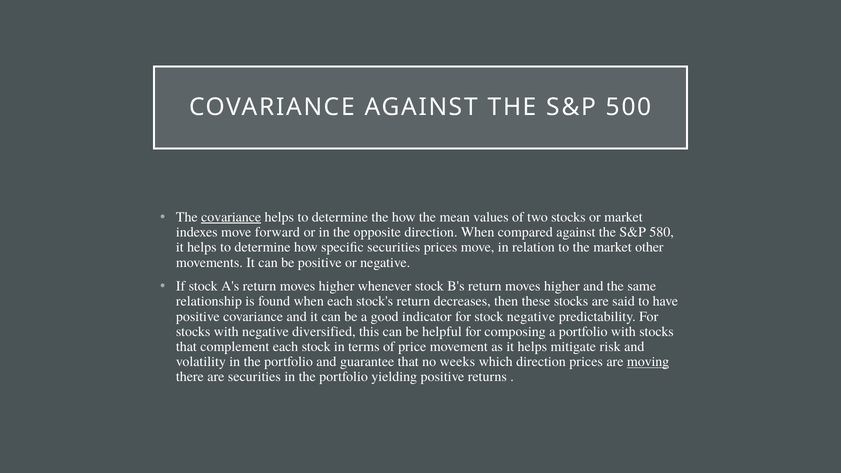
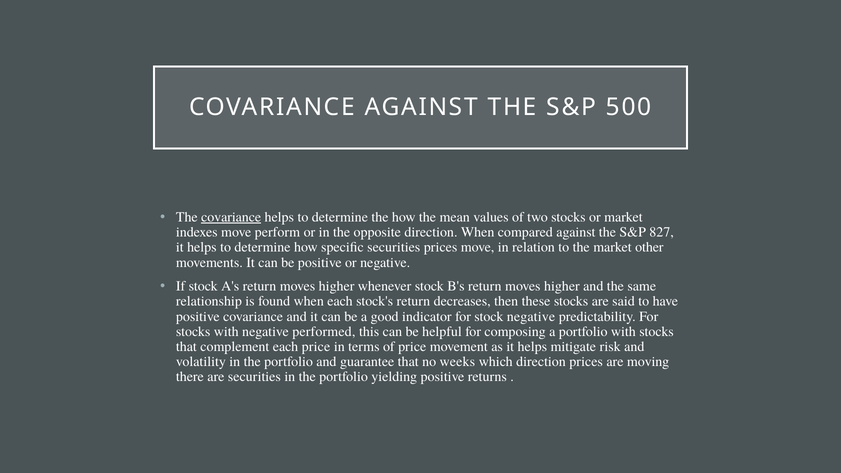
forward: forward -> perform (277, 232)
580: 580 -> 827 (662, 232)
diversified: diversified -> performed (324, 332)
each stock: stock -> price (316, 347)
moving underline: present -> none (648, 362)
